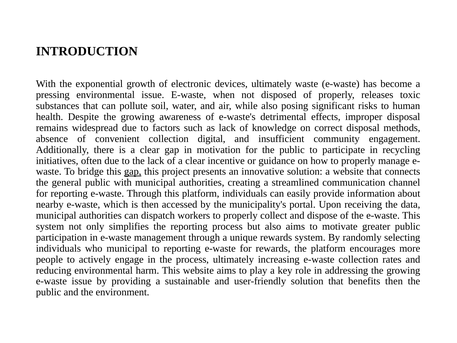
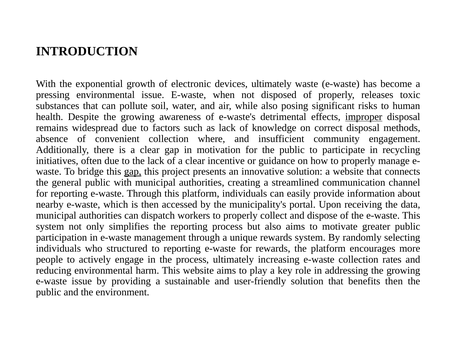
improper underline: none -> present (364, 117)
digital: digital -> where (212, 139)
who municipal: municipal -> structured (127, 248)
